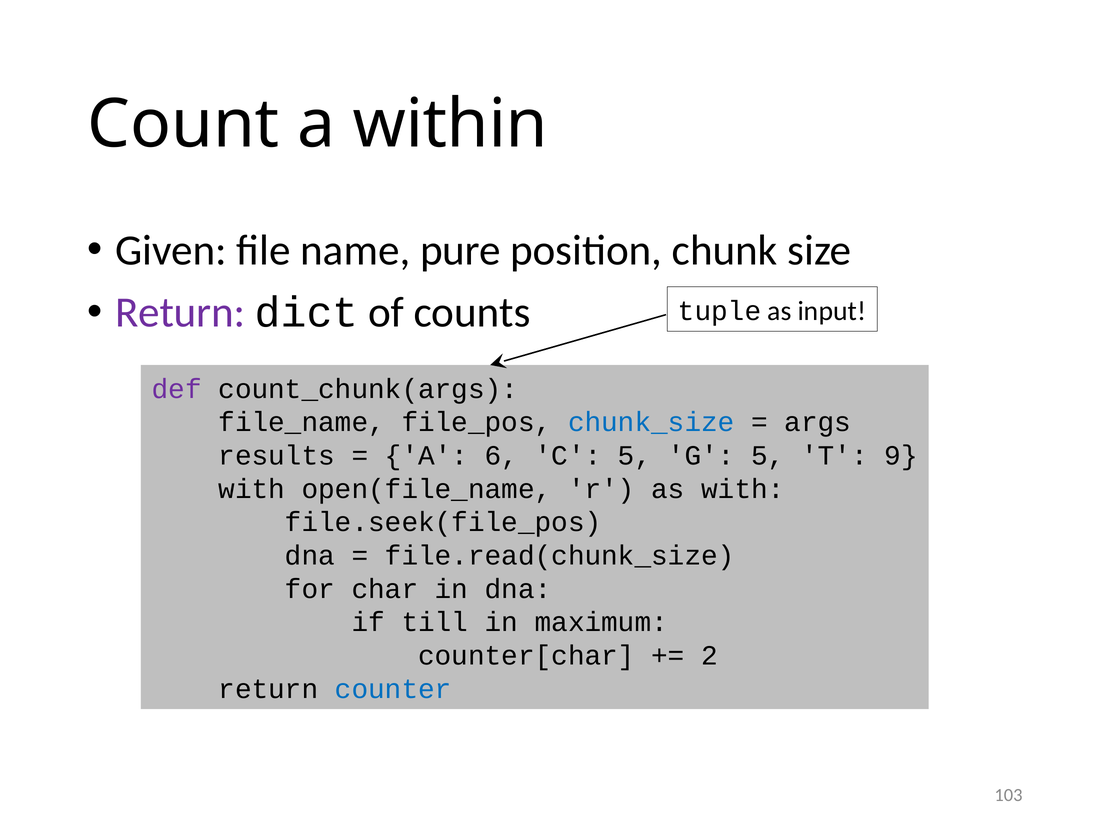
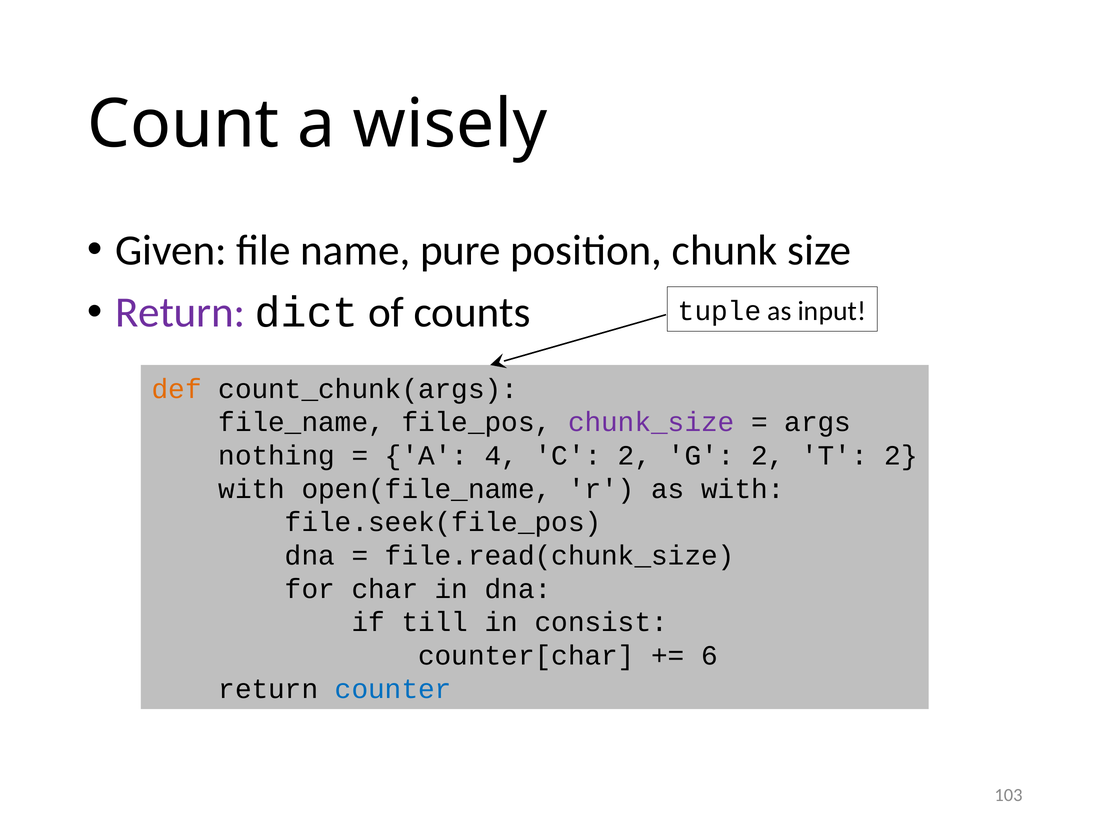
within: within -> wisely (450, 124)
def colour: purple -> orange (177, 389)
chunk_size colour: blue -> purple (651, 422)
results: results -> nothing (277, 455)
6: 6 -> 4 (501, 455)
C 5: 5 -> 2 (635, 455)
G 5: 5 -> 2 (768, 455)
T 9: 9 -> 2 (901, 455)
maximum: maximum -> consist (601, 622)
2: 2 -> 6 (710, 655)
